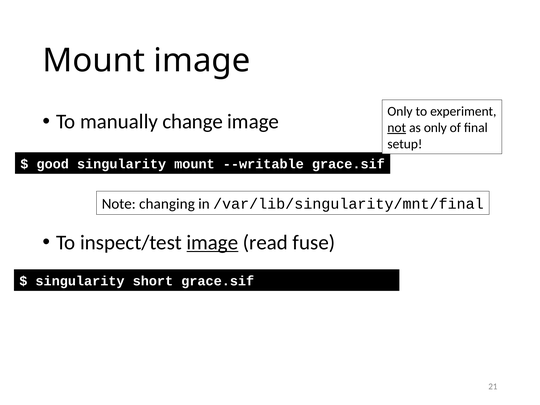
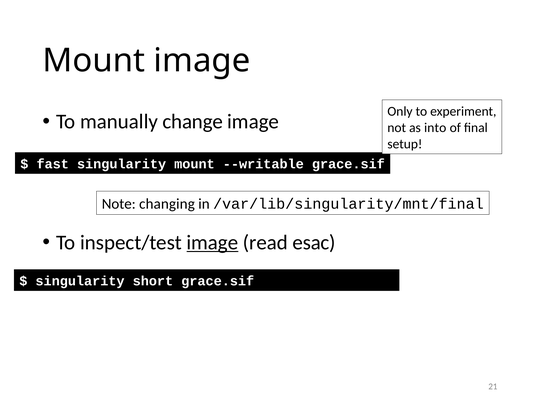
not underline: present -> none (397, 128)
as only: only -> into (435, 128)
good: good -> fast (53, 164)
fuse: fuse -> esac (314, 242)
